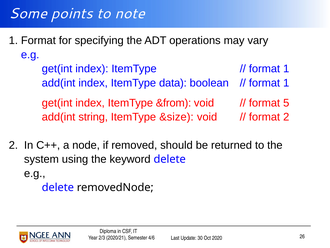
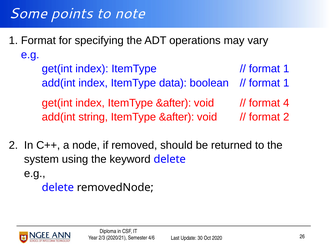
index ItemType &from: &from -> &after (174, 103)
5: 5 -> 4 (286, 103)
&size: &size -> &after (177, 117)
